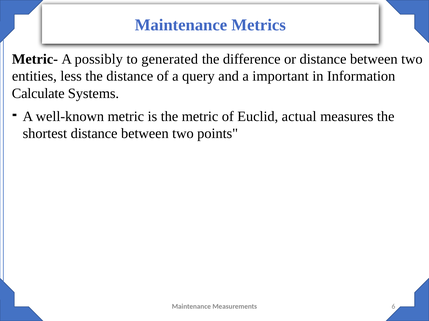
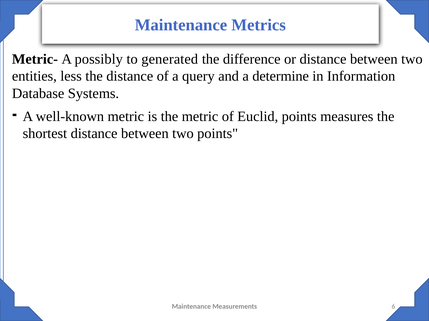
important: important -> determine (281, 76)
Calculate: Calculate -> Database (38, 94)
Euclid actual: actual -> points (299, 117)
